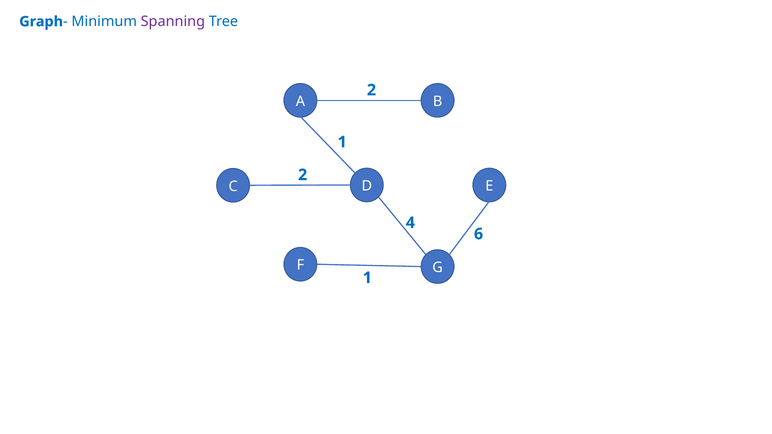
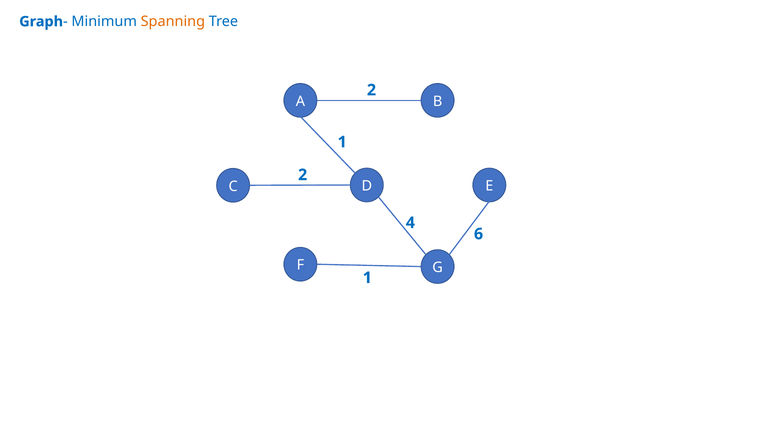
Spanning colour: purple -> orange (173, 22)
